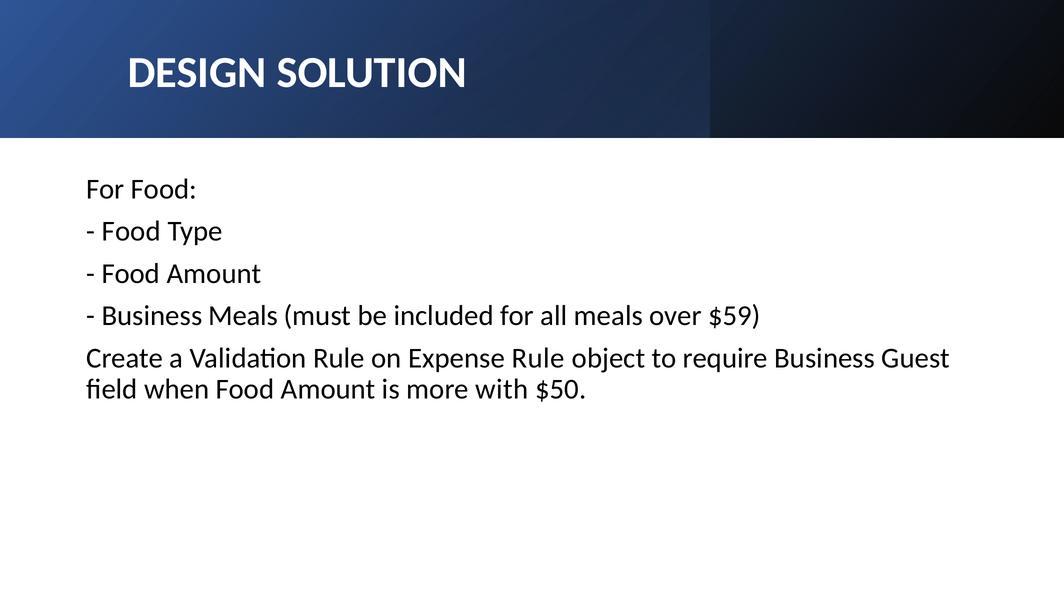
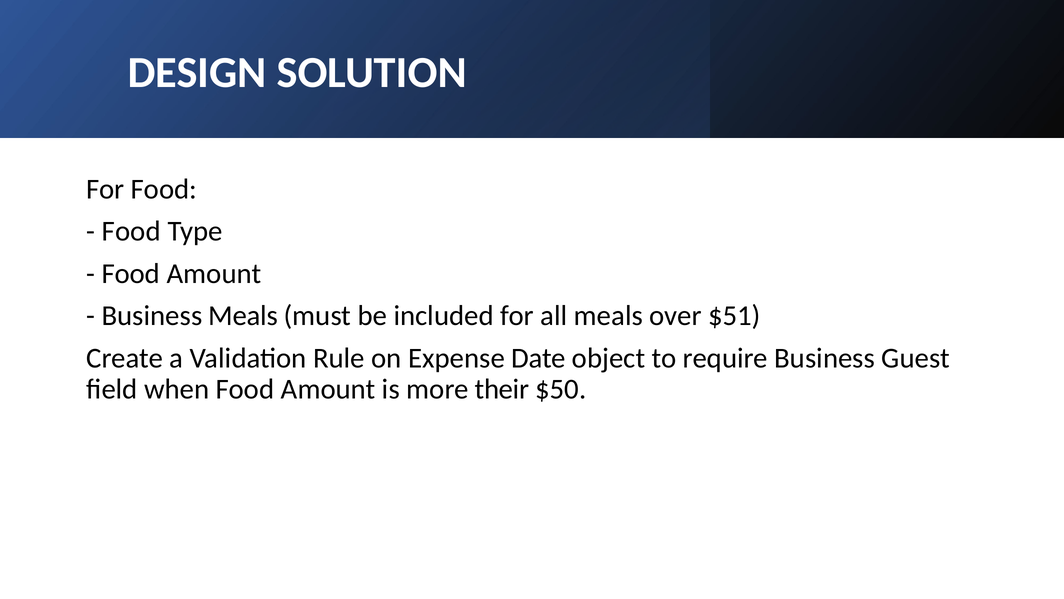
$59: $59 -> $51 (734, 316)
Expense Rule: Rule -> Date (538, 358)
with: with -> their (502, 389)
